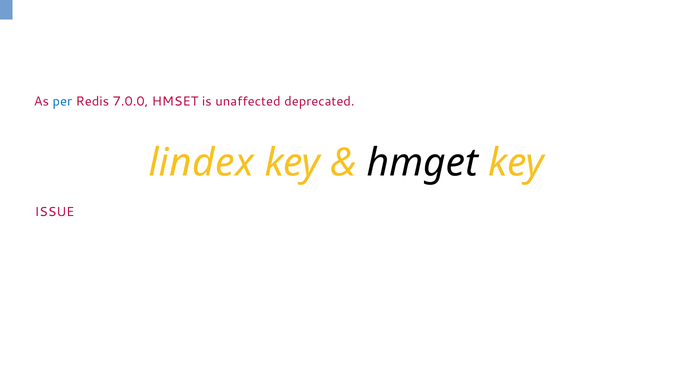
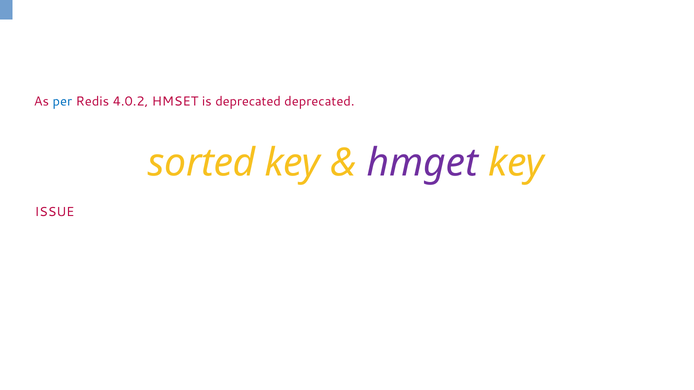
7.0.0: 7.0.0 -> 4.0.2 (130, 101)
is unaffected: unaffected -> deprecated (248, 101)
lindex: lindex -> sorted (202, 163)
hmget colour: black -> purple (422, 163)
